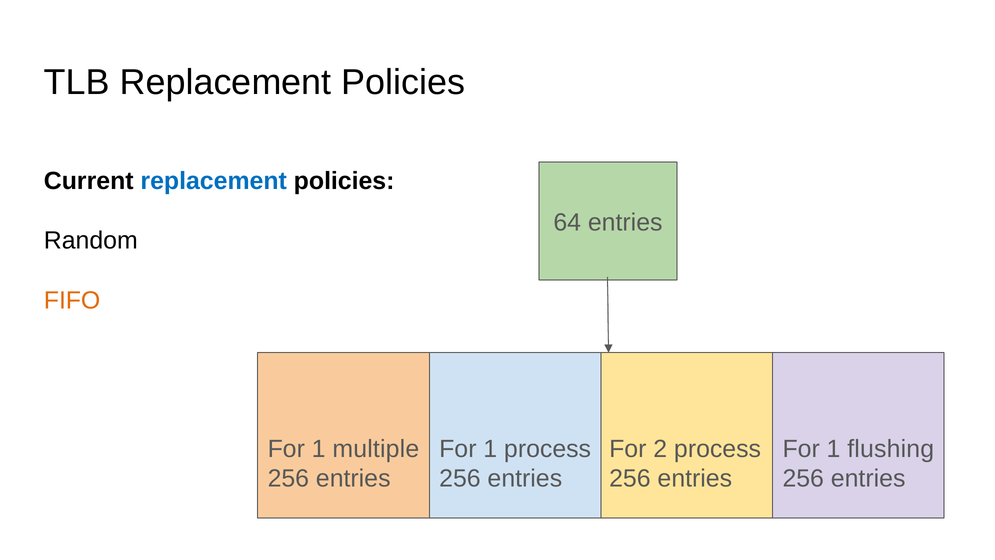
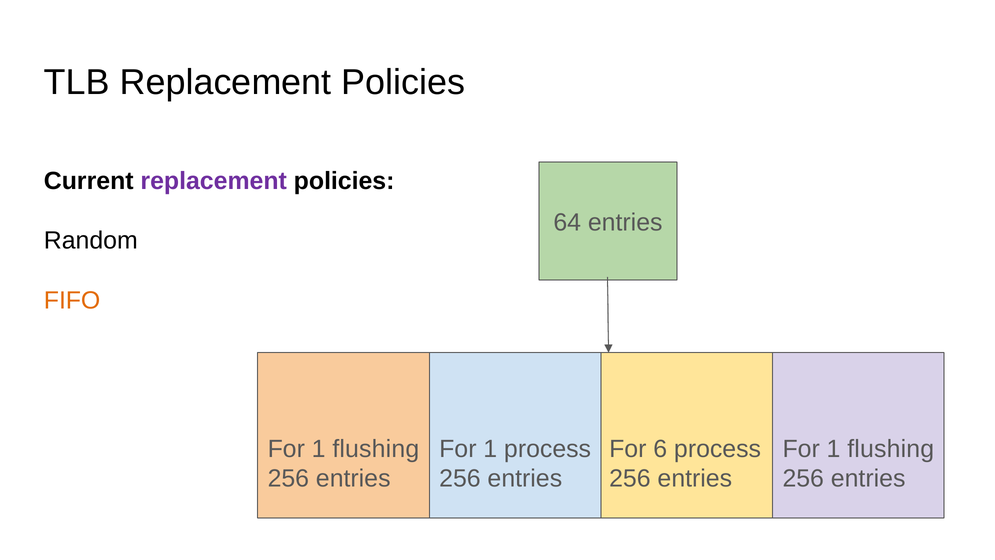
replacement colour: blue -> purple (214, 181)
multiple: multiple -> flushing (376, 449)
2: 2 -> 6 (660, 449)
